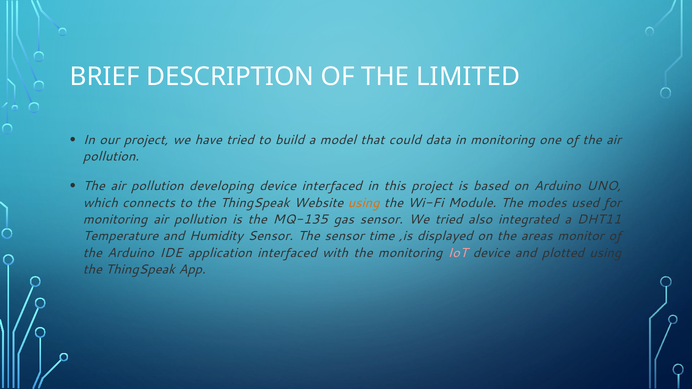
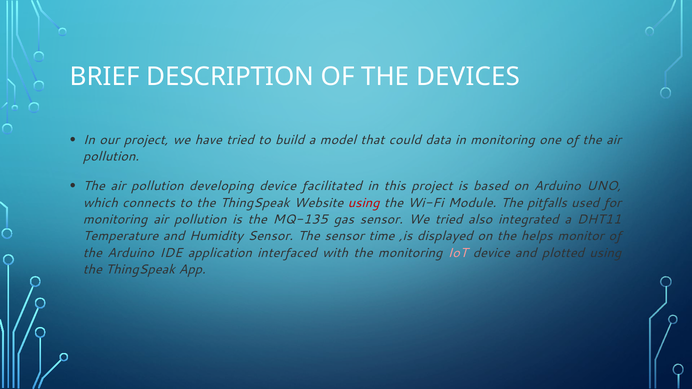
LIMITED: LIMITED -> DEVICES (468, 77)
device interfaced: interfaced -> facilitated (332, 186)
using colour: orange -> red (364, 203)
modes: modes -> pitfalls (547, 203)
areas: areas -> helps (537, 236)
